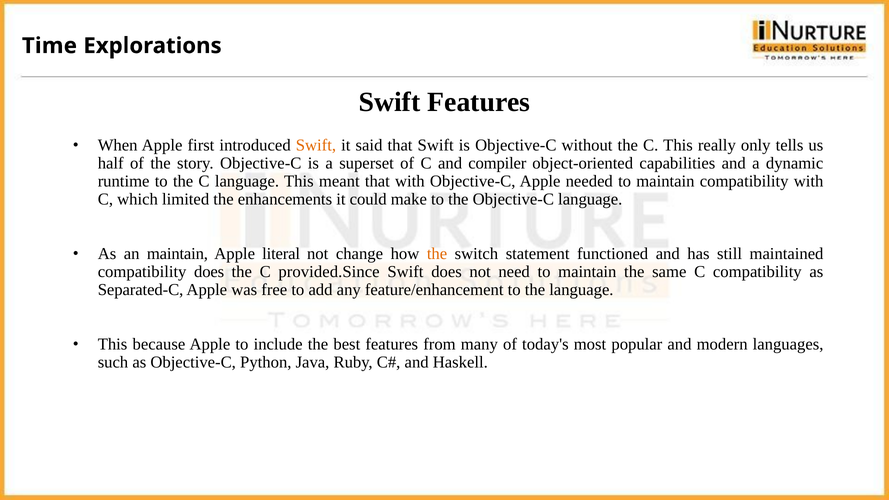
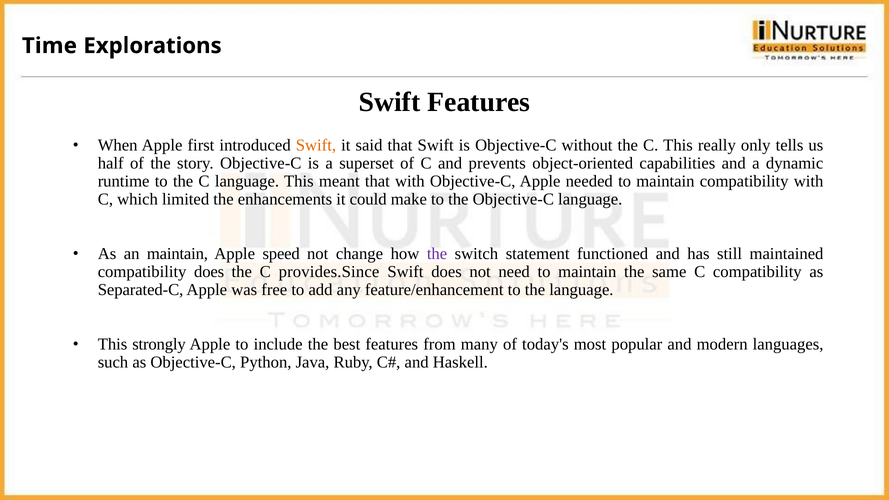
compiler: compiler -> prevents (497, 163)
literal: literal -> speed (281, 254)
the colour: orange -> purple (437, 254)
provided.Since: provided.Since -> provides.Since (329, 272)
because: because -> strongly (159, 344)
